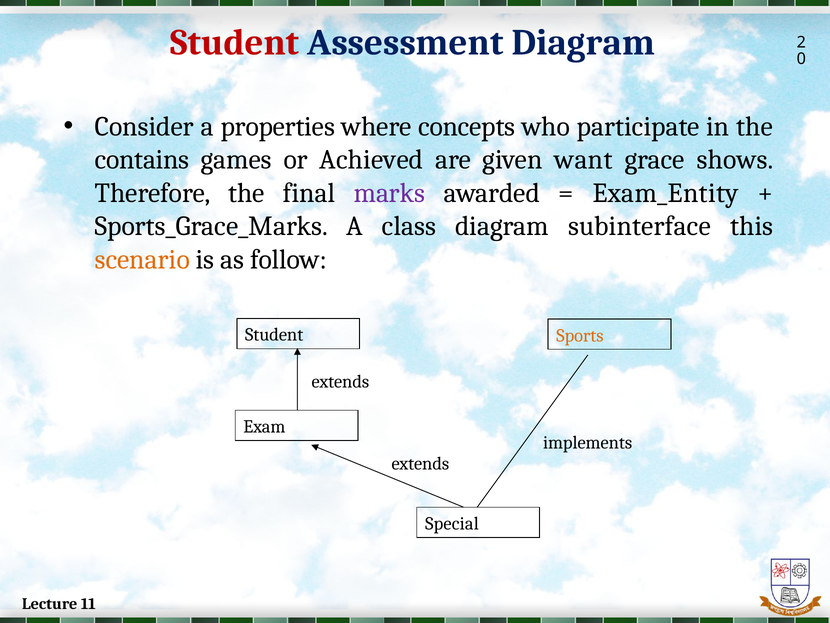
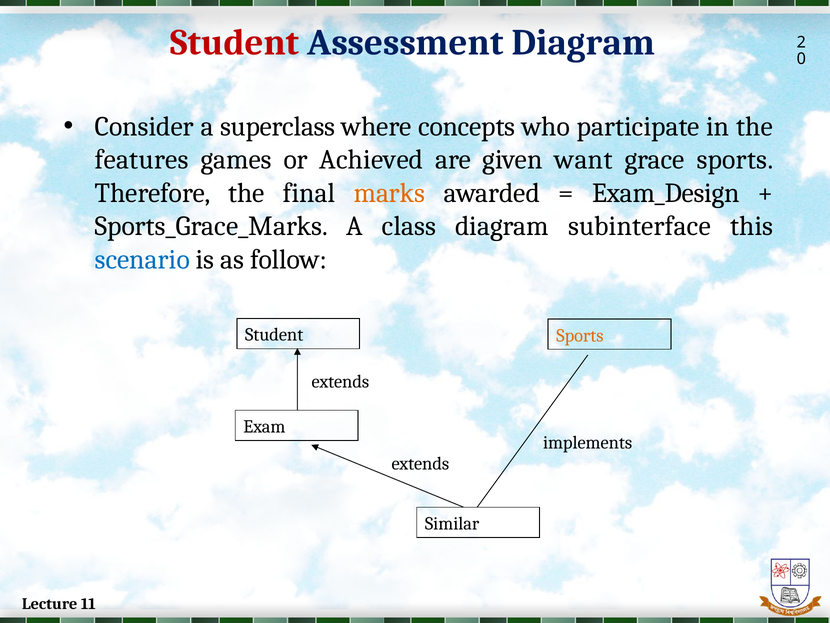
properties: properties -> superclass (278, 126)
contains: contains -> features (142, 160)
grace shows: shows -> sports (735, 160)
marks colour: purple -> orange (389, 193)
Exam_Entity: Exam_Entity -> Exam_Design (666, 193)
scenario colour: orange -> blue (142, 259)
Special: Special -> Similar (452, 523)
